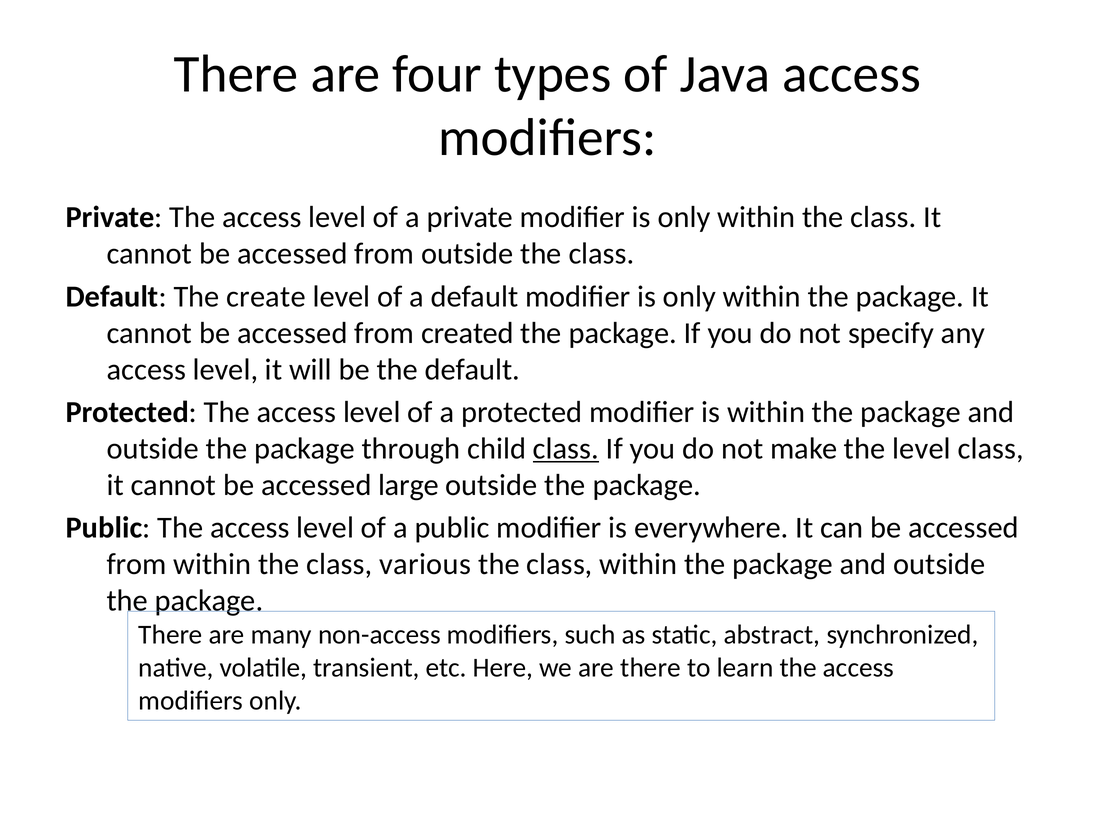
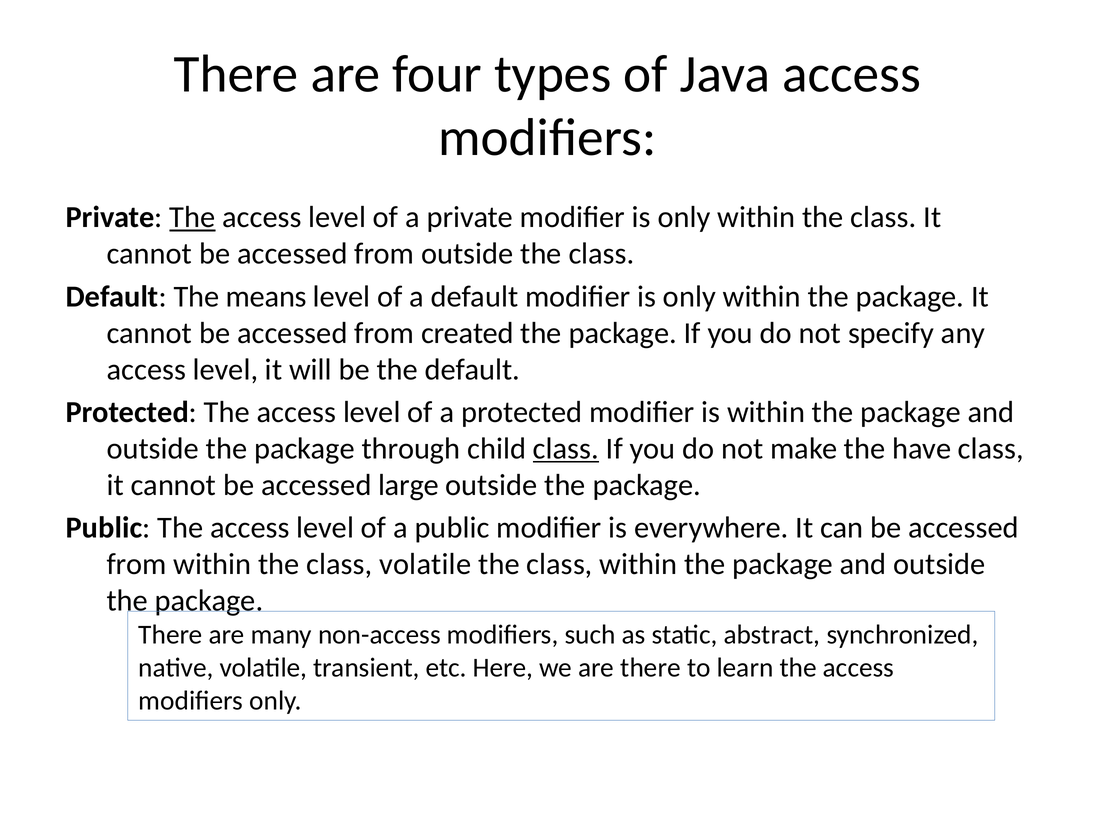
The underline: none -> present (192, 217)
create: create -> means (266, 297)
the level: level -> have (922, 449)
class various: various -> volatile (425, 564)
